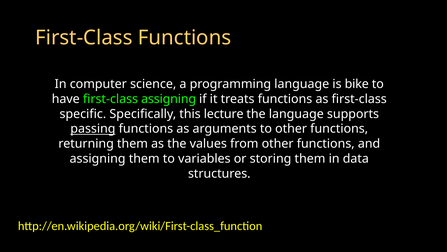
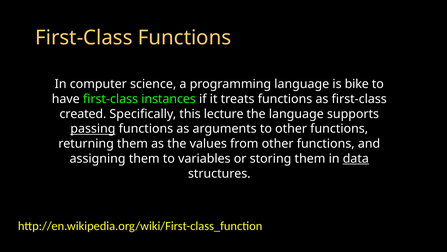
first-class assigning: assigning -> instances (169, 99)
specific: specific -> created (83, 114)
data underline: none -> present (356, 158)
